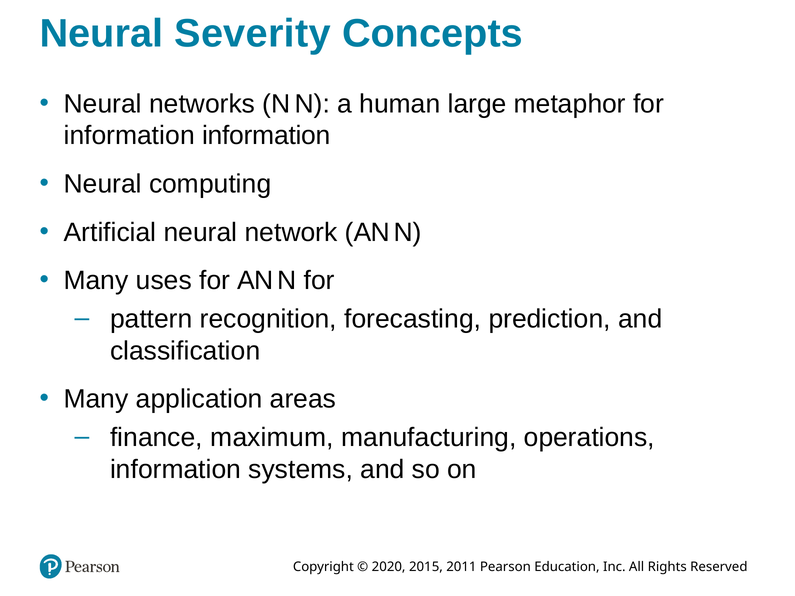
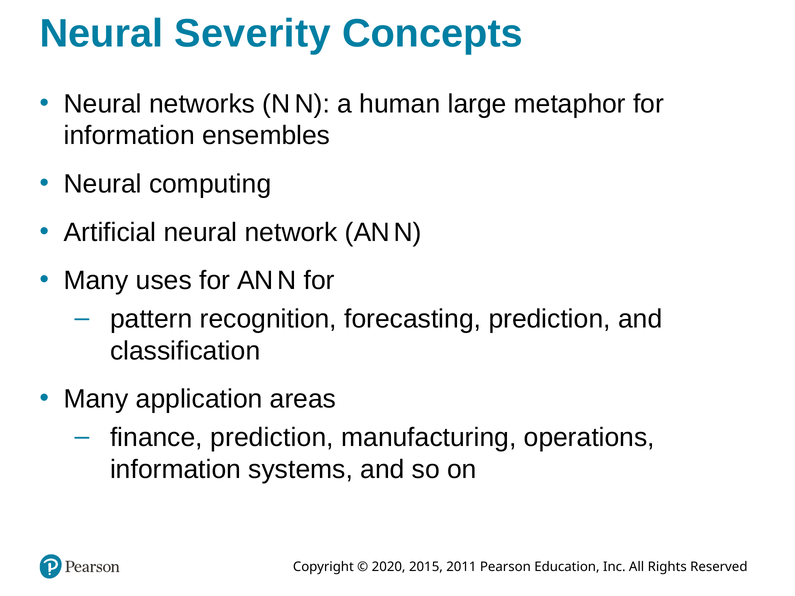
information information: information -> ensembles (266, 136)
finance maximum: maximum -> prediction (272, 438)
